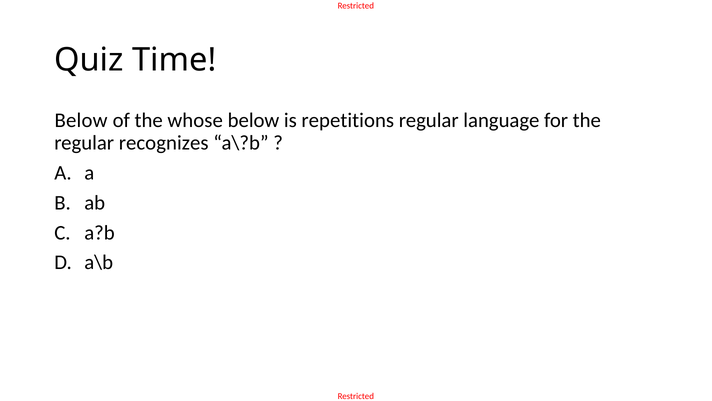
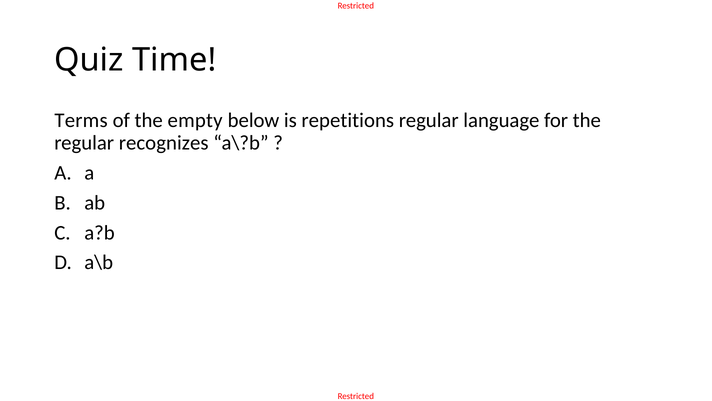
Below: Below -> Terms (81, 120)
whose: whose -> empty (195, 120)
